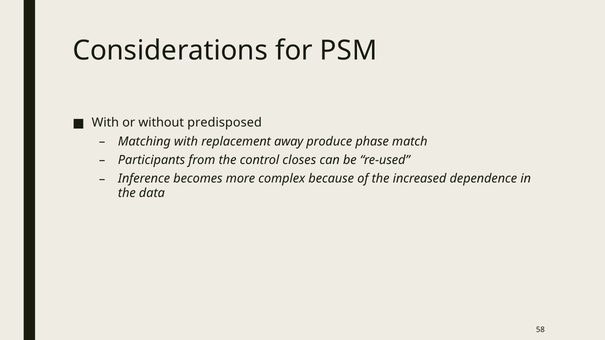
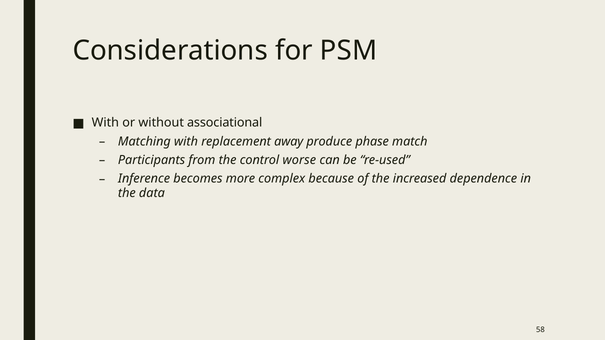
predisposed: predisposed -> associational (225, 123)
closes: closes -> worse (299, 160)
